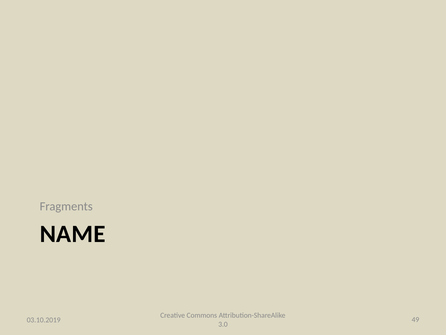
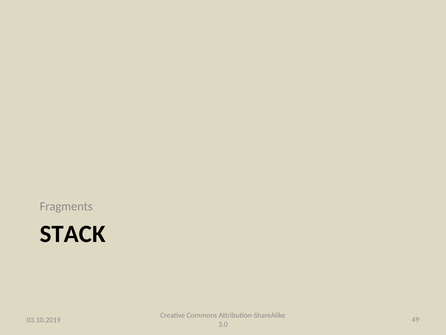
NAME: NAME -> STACK (73, 234)
